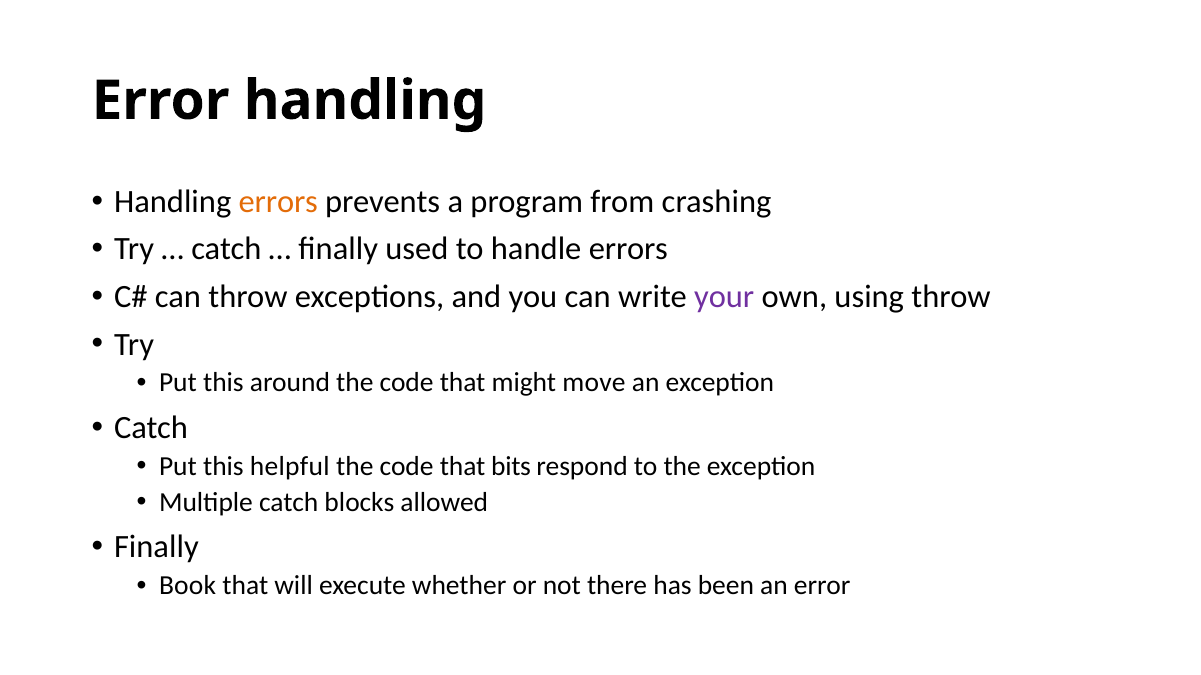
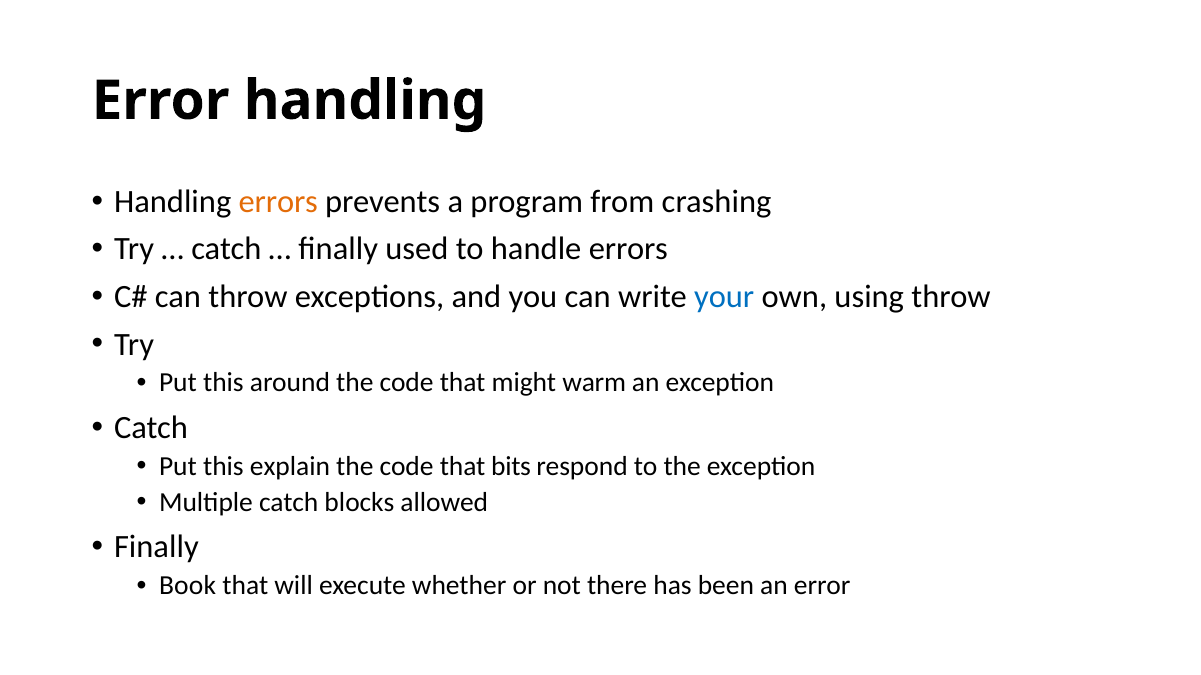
your colour: purple -> blue (724, 297)
move: move -> warm (594, 383)
helpful: helpful -> explain (290, 467)
